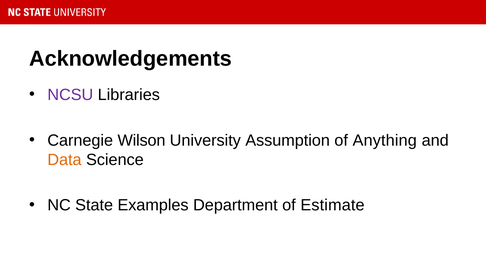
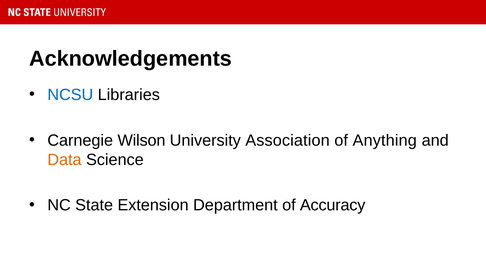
NCSU colour: purple -> blue (70, 95)
Assumption: Assumption -> Association (288, 140)
Examples: Examples -> Extension (153, 205)
Estimate: Estimate -> Accuracy (333, 205)
